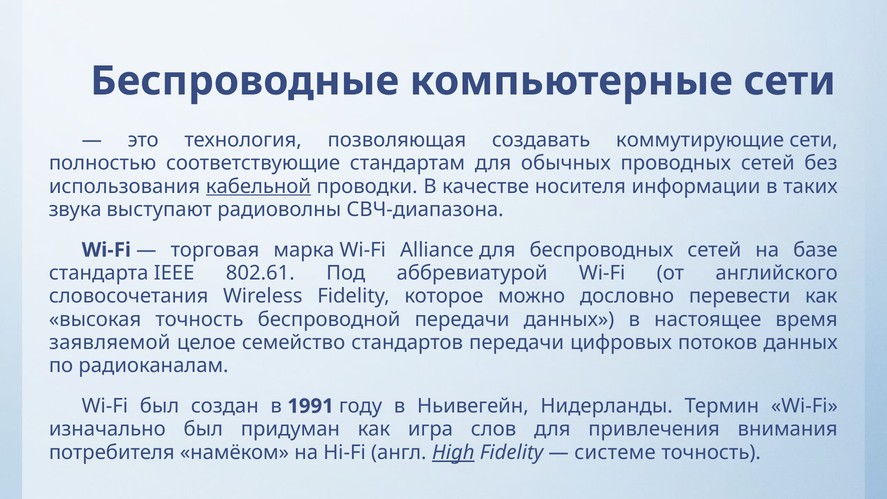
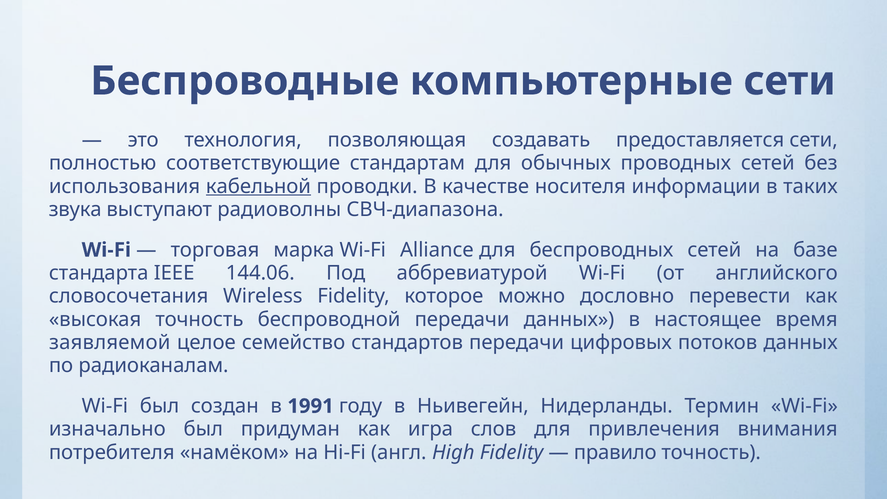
коммутирующие: коммутирующие -> предоставляется (700, 140)
802.61: 802.61 -> 144.06 (260, 273)
High underline: present -> none (453, 452)
системе: системе -> правило (615, 452)
